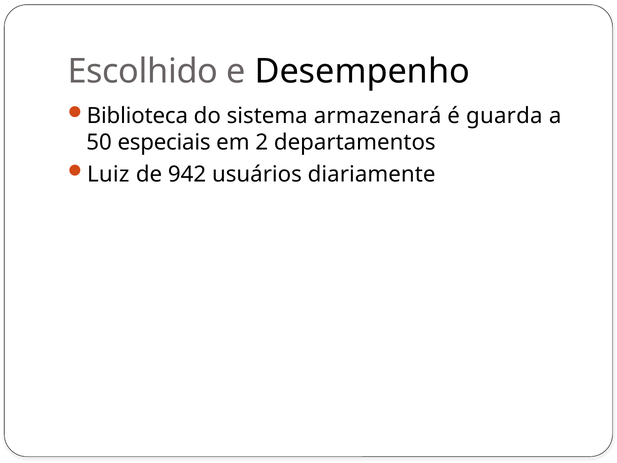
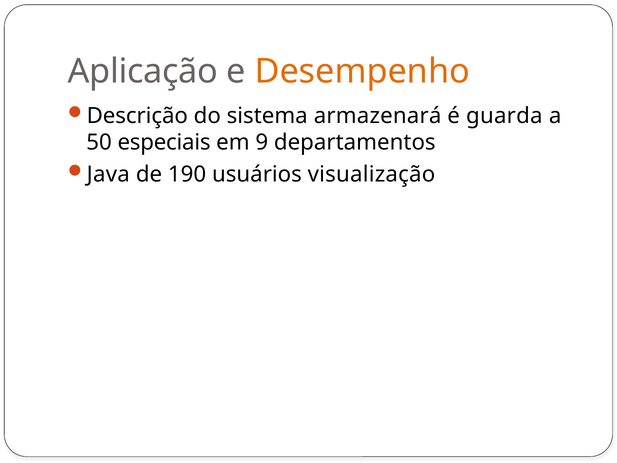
Escolhido: Escolhido -> Aplicação (143, 71)
Desempenho colour: black -> orange (362, 71)
Biblioteca: Biblioteca -> Descrição (137, 116)
2: 2 -> 9 (262, 142)
Luiz: Luiz -> Java (108, 174)
942: 942 -> 190 (187, 174)
diariamente: diariamente -> visualização (371, 174)
